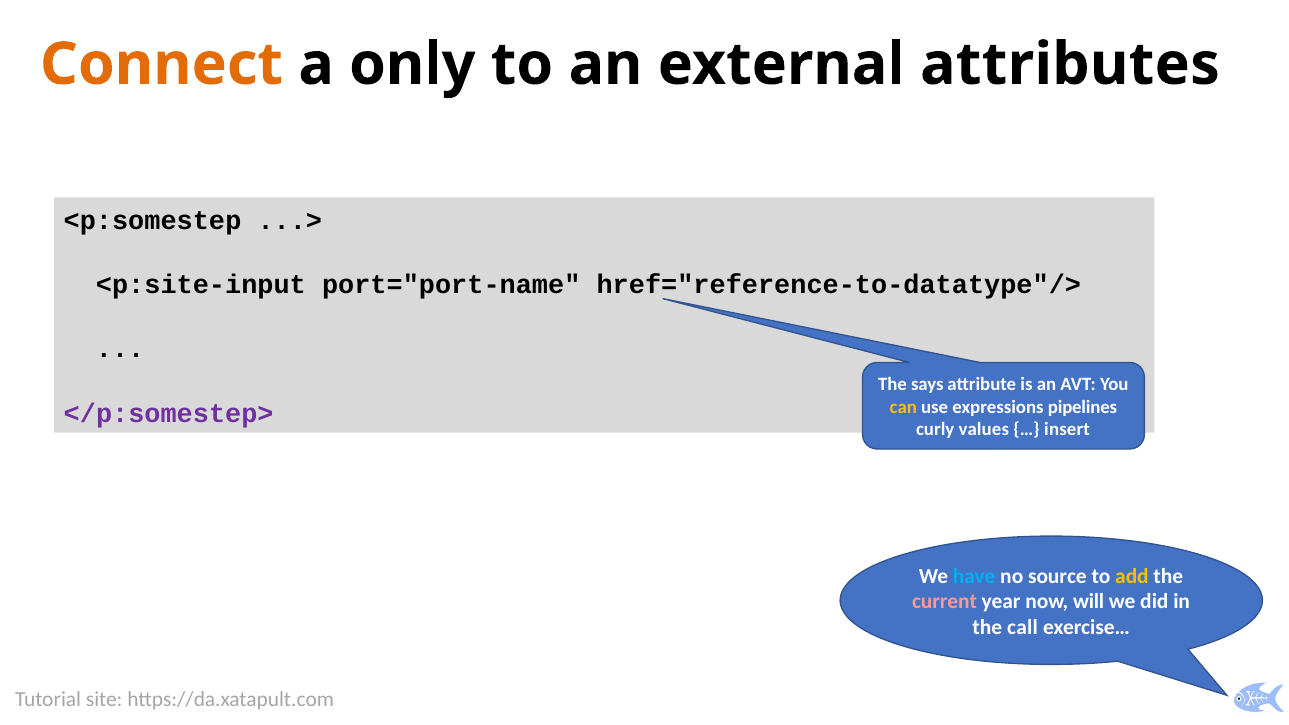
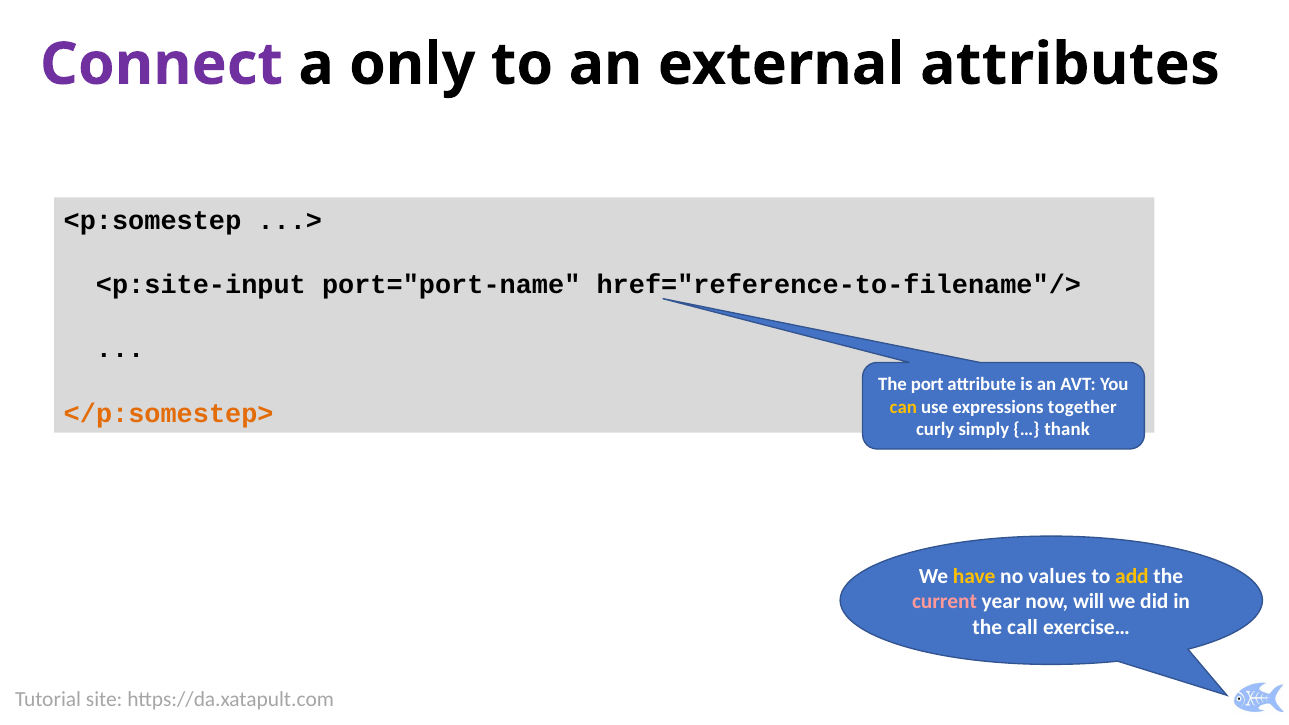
Connect colour: orange -> purple (161, 64)
href="reference-to-datatype"/>: href="reference-to-datatype"/> -> href="reference-to-filename"/> (839, 285)
says: says -> port (927, 384)
pipelines: pipelines -> together (1082, 407)
</p:somestep> colour: purple -> orange (169, 414)
values: values -> simply (984, 430)
insert: insert -> thank (1067, 430)
have colour: light blue -> yellow (974, 576)
source: source -> values (1057, 576)
